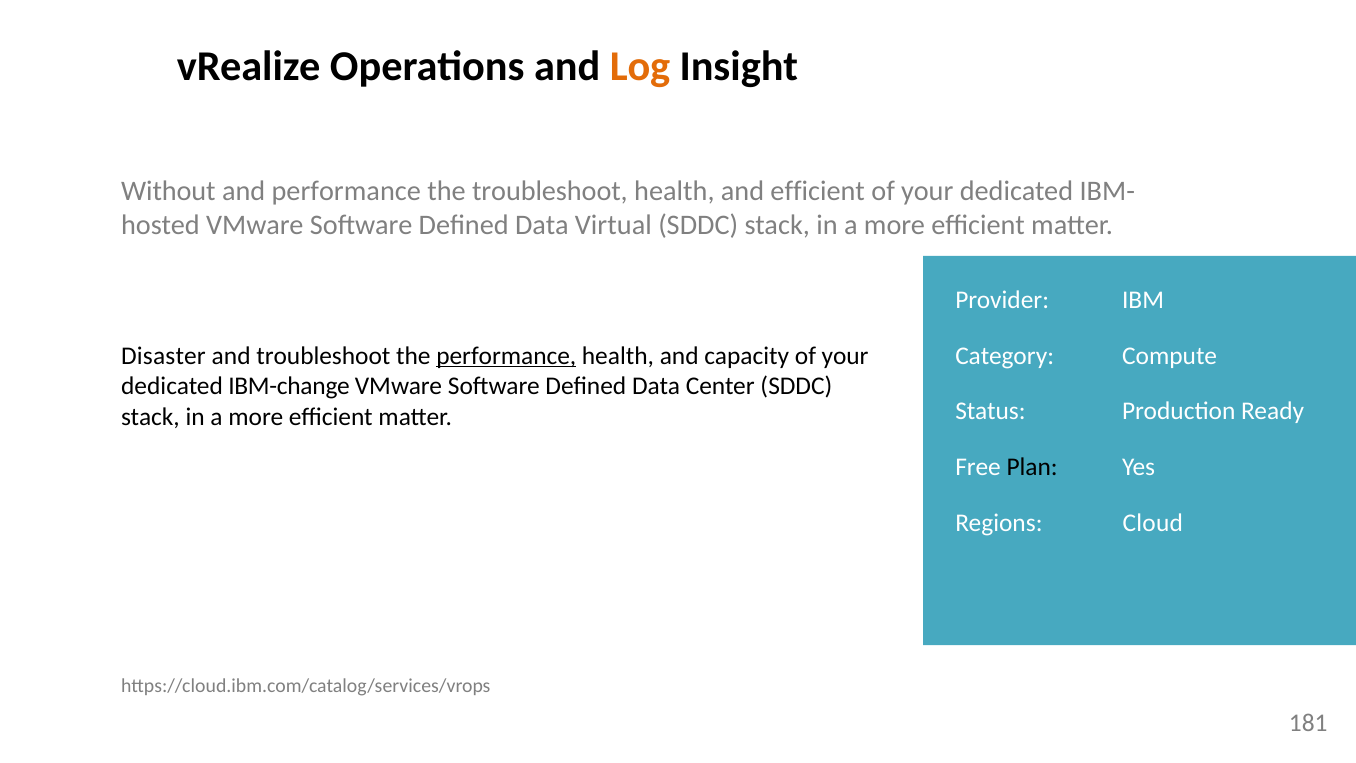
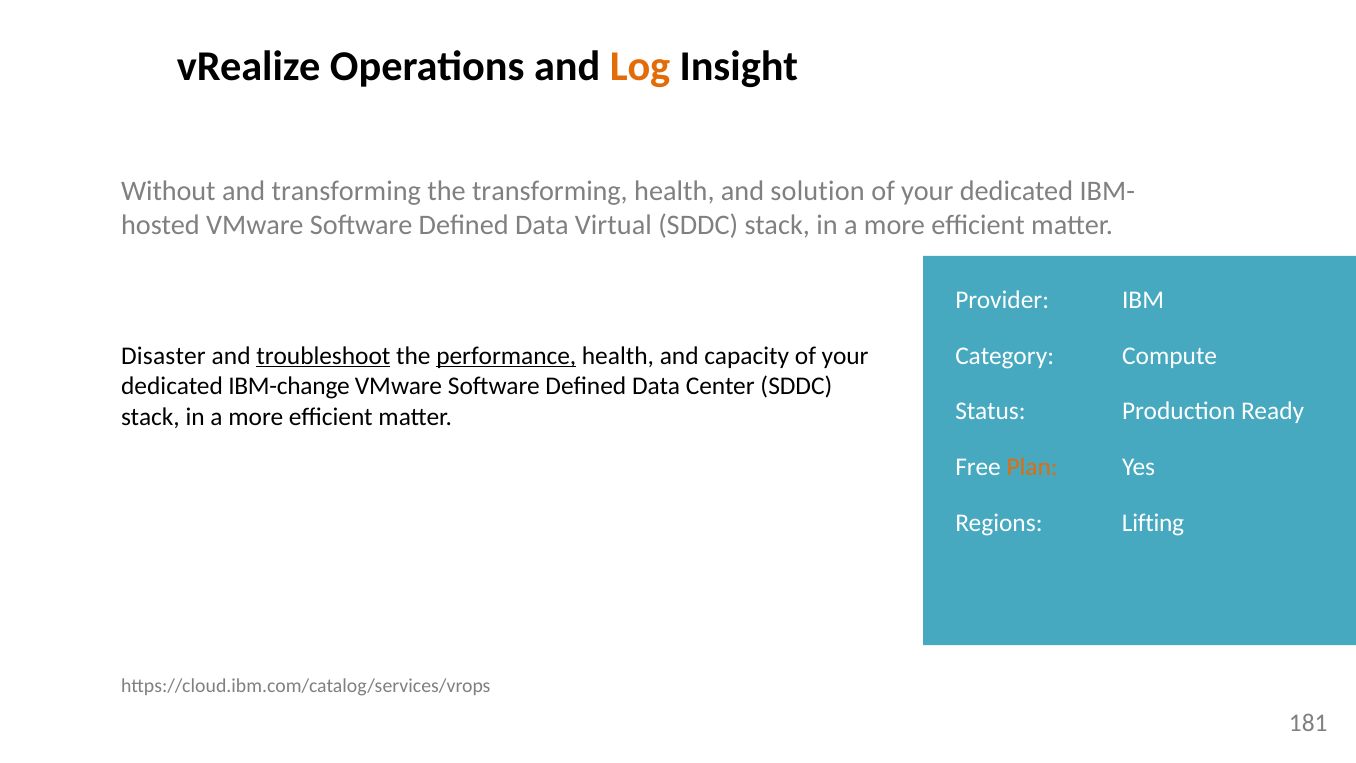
and performance: performance -> transforming (346, 191)
the troubleshoot: troubleshoot -> transforming (550, 191)
and efficient: efficient -> solution (818, 191)
troubleshoot underline: none -> present (323, 356)
Plan colour: black -> orange (1032, 467)
Cloud: Cloud -> Lifting (1153, 522)
